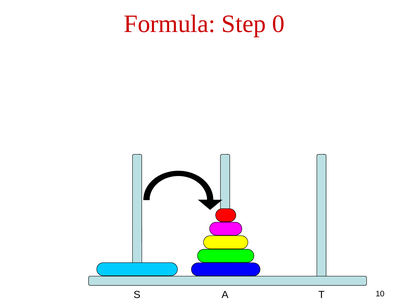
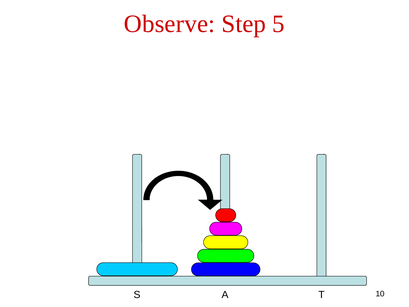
Formula: Formula -> Observe (170, 24)
0: 0 -> 5 (279, 24)
